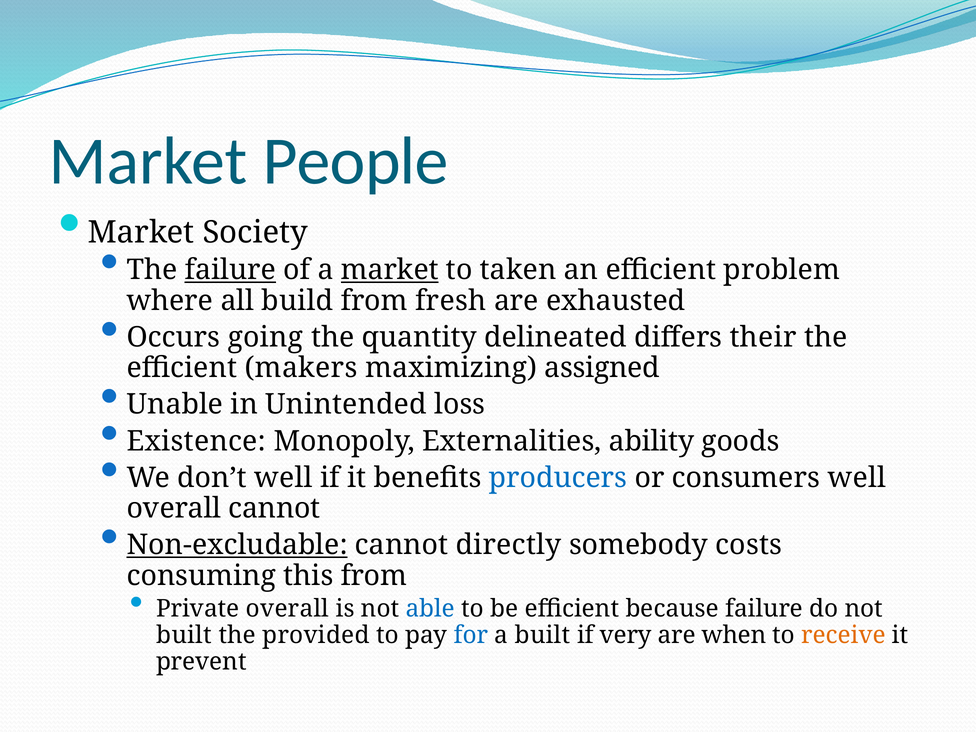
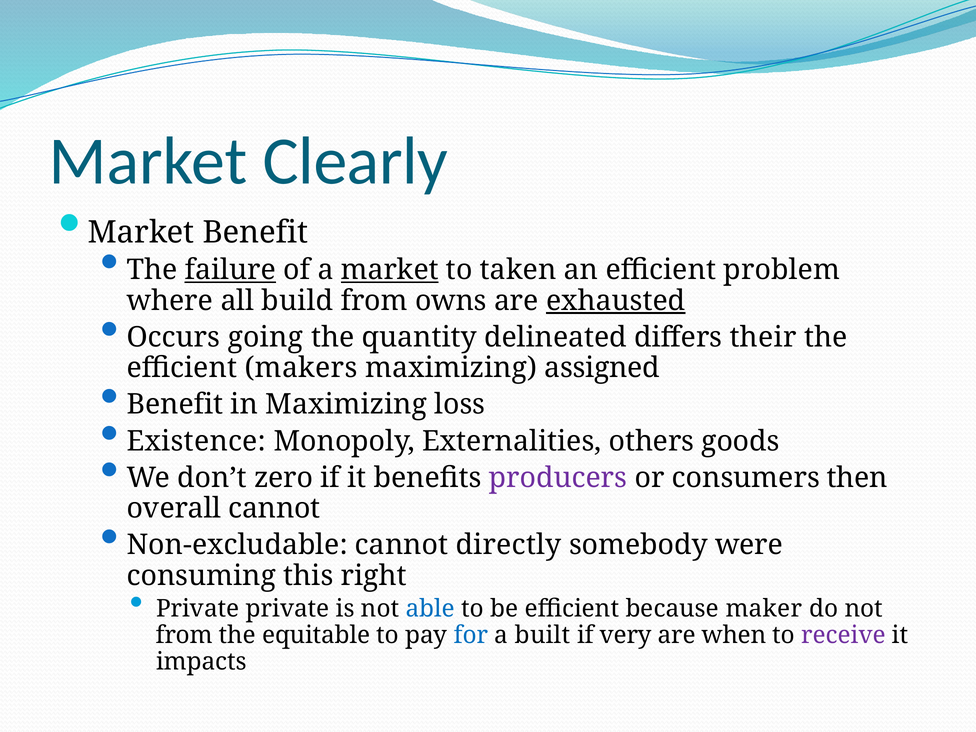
People: People -> Clearly (355, 161)
Market Society: Society -> Benefit (255, 232)
fresh: fresh -> owns (451, 301)
exhausted underline: none -> present (616, 301)
Unable: Unable -> Benefit (175, 405)
in Unintended: Unintended -> Maximizing (346, 405)
ability: ability -> others (652, 441)
don’t well: well -> zero (284, 478)
producers colour: blue -> purple (558, 478)
consumers well: well -> then (857, 478)
Non-excludable underline: present -> none (237, 545)
costs: costs -> were (749, 545)
this from: from -> right (374, 576)
Private overall: overall -> private (288, 609)
because failure: failure -> maker (764, 609)
built: built -> from (184, 635)
provided: provided -> equitable (316, 635)
receive colour: orange -> purple (843, 635)
prevent: prevent -> impacts (201, 662)
